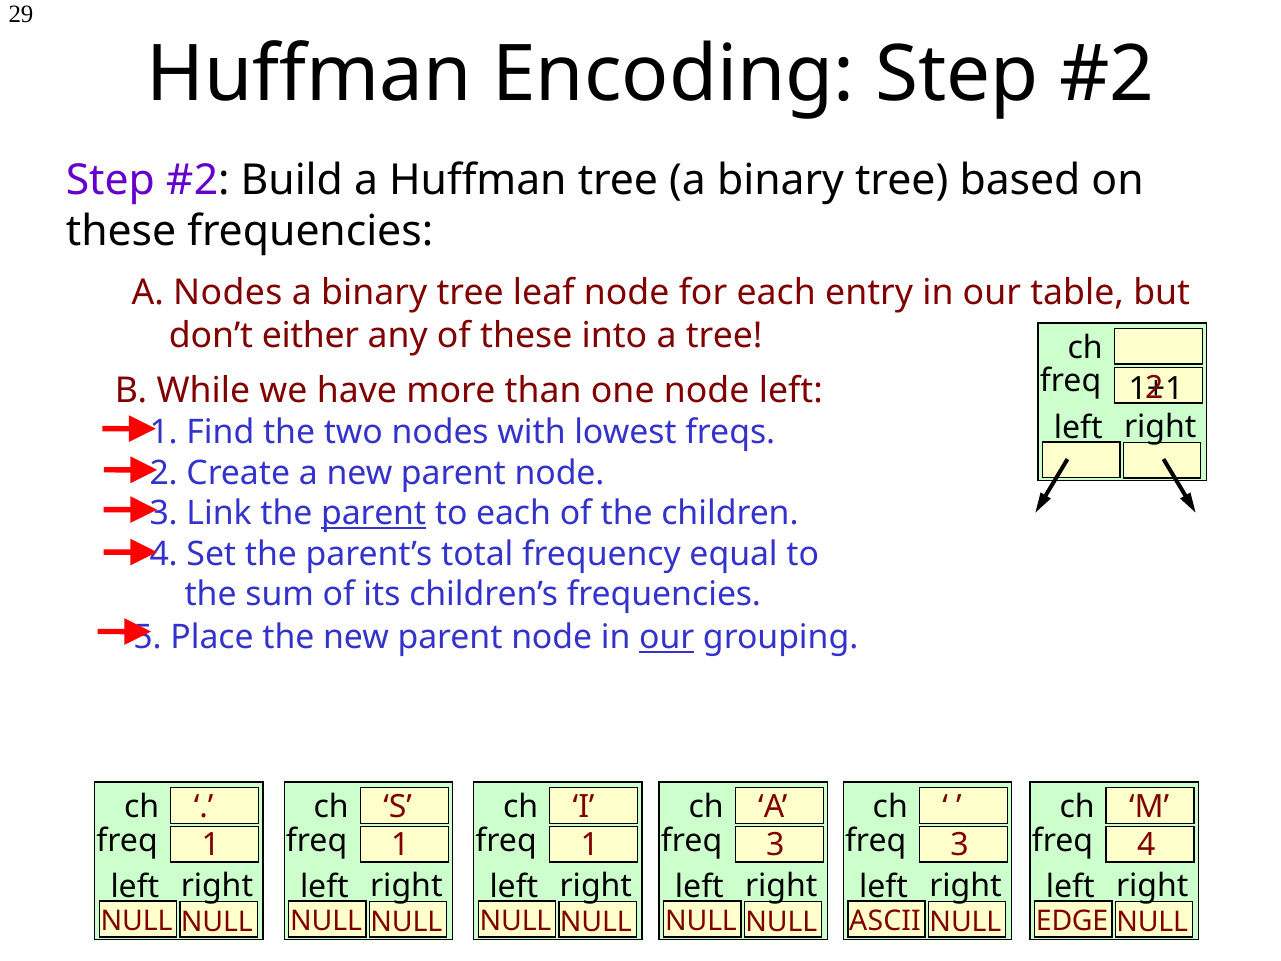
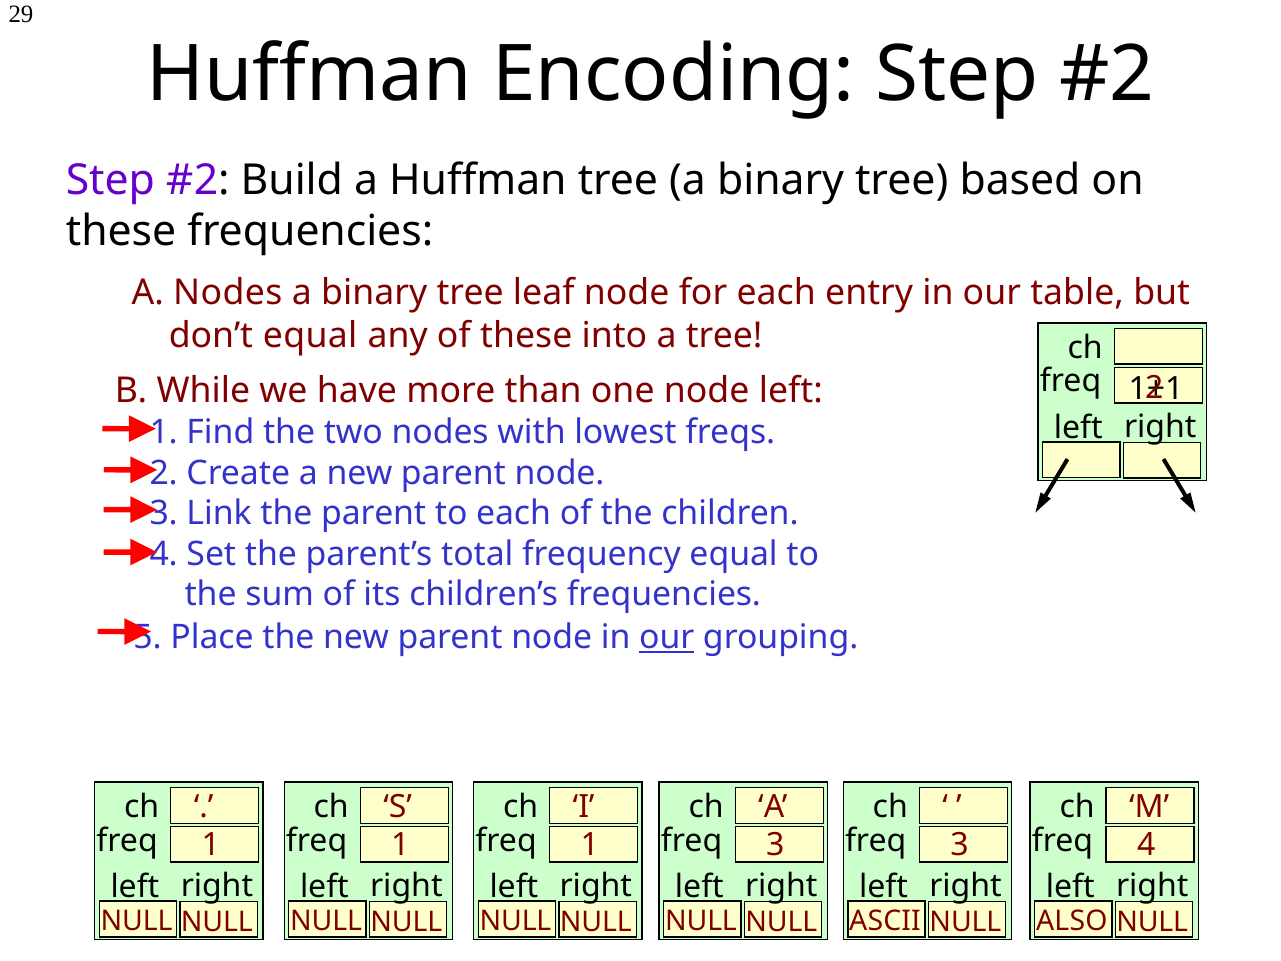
don’t either: either -> equal (310, 336)
parent underline: present -> none (374, 513)
EDGE: EDGE -> ALSO (1072, 921)
